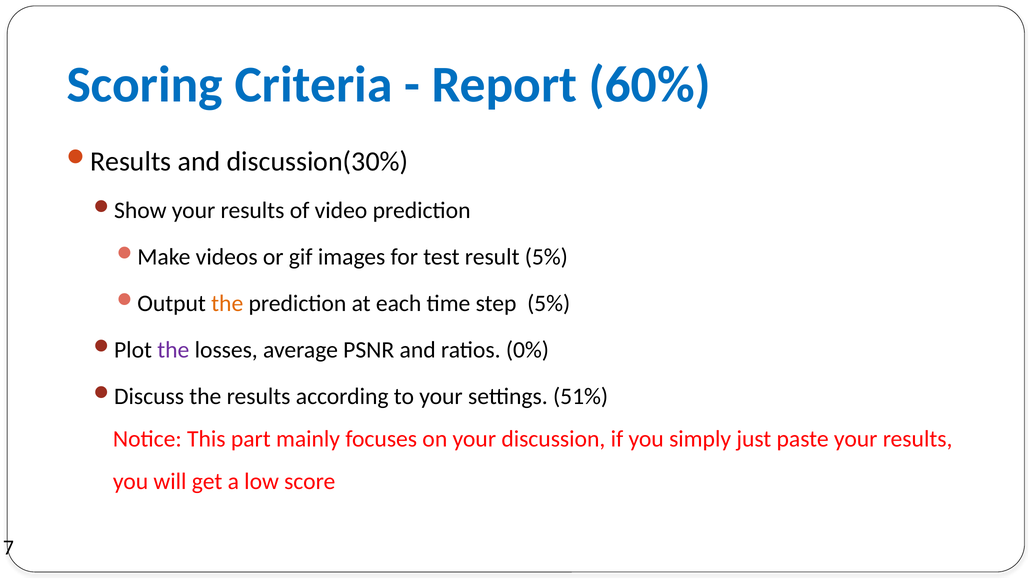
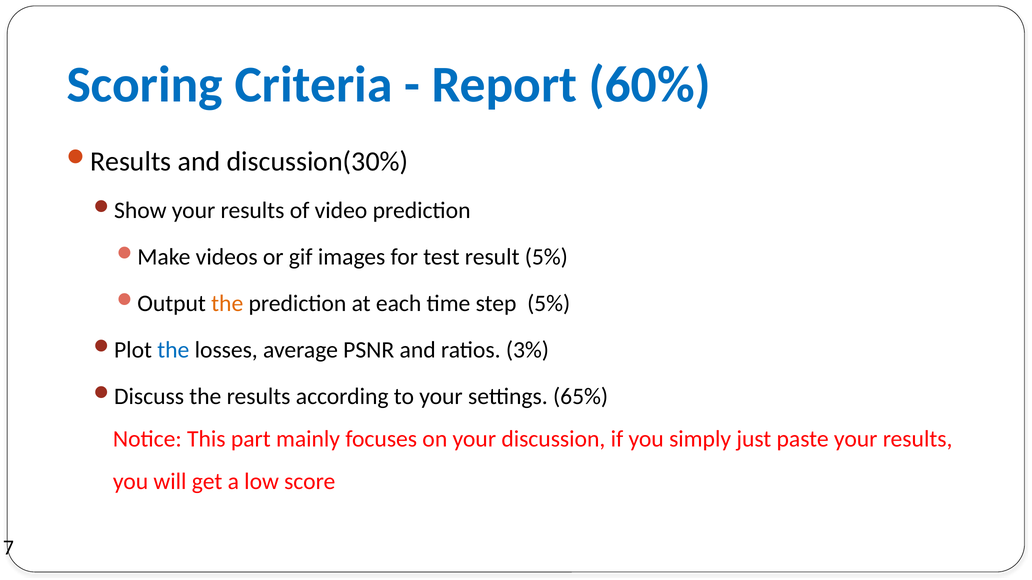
the colour: purple -> blue (173, 350)
0%: 0% -> 3% (527, 350)
51%: 51% -> 65% (581, 397)
